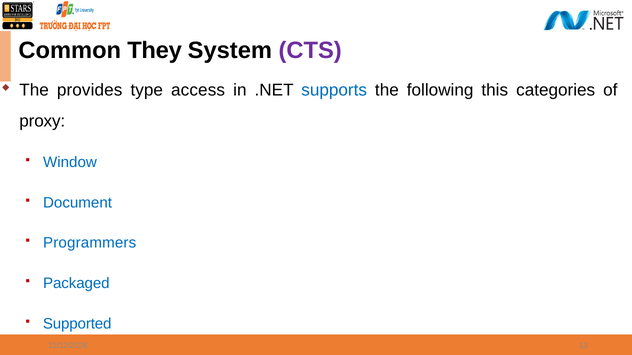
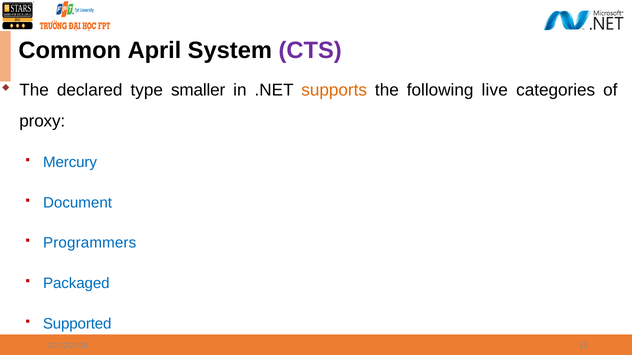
They: They -> April (154, 50)
provides: provides -> declared (90, 90)
access: access -> smaller (198, 90)
supports colour: blue -> orange (334, 90)
this: this -> live (495, 90)
Window: Window -> Mercury (70, 163)
